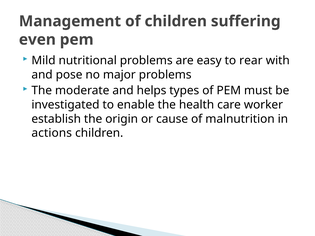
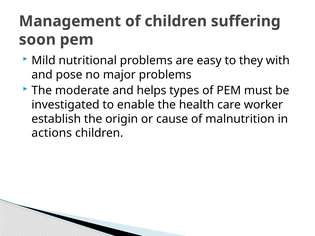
even: even -> soon (37, 40)
rear: rear -> they (251, 61)
